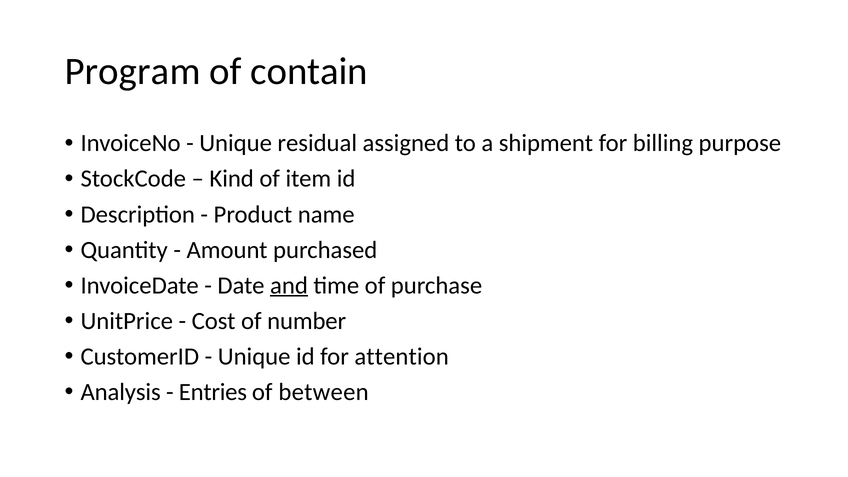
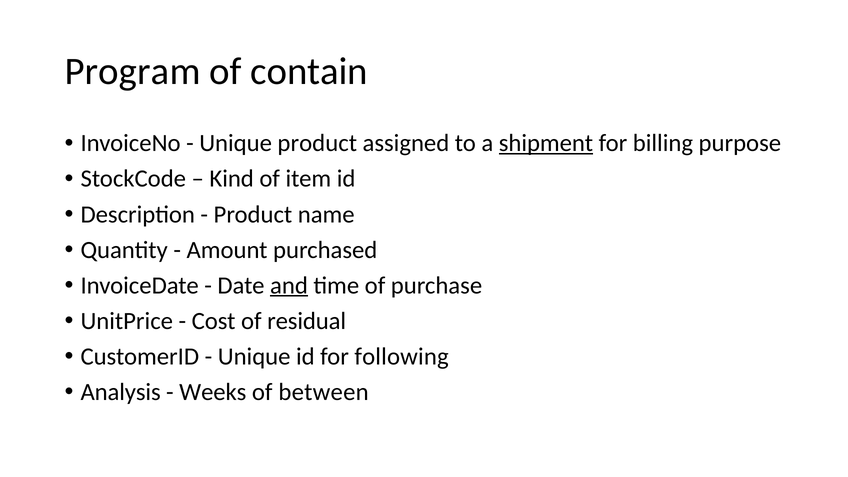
Unique residual: residual -> product (317, 143)
shipment underline: none -> present (546, 143)
number: number -> residual (307, 321)
attention: attention -> following (402, 356)
Entries: Entries -> Weeks (213, 392)
